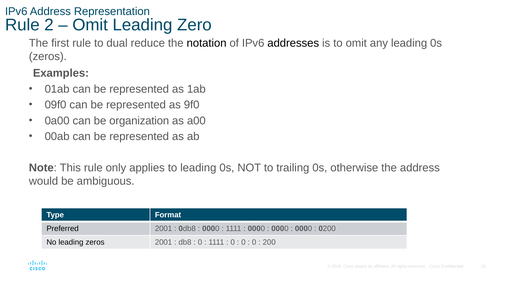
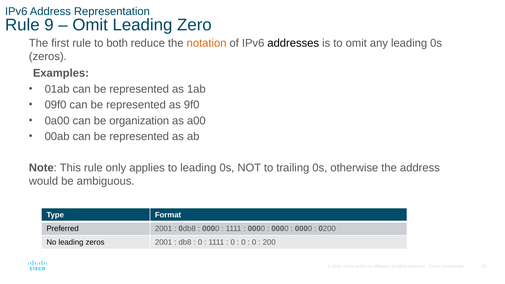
2: 2 -> 9 (49, 25)
dual: dual -> both (117, 43)
notation colour: black -> orange (207, 43)
